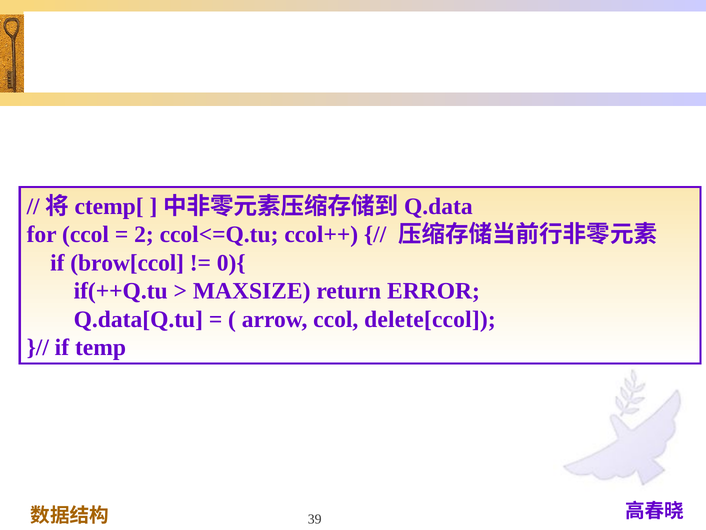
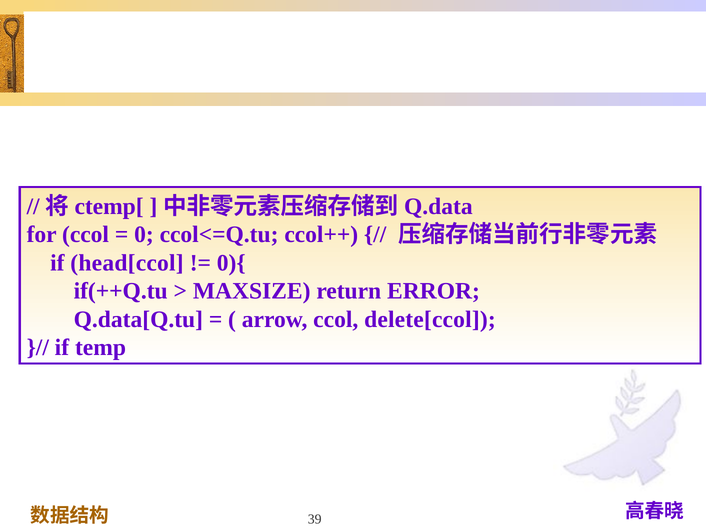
2: 2 -> 0 (144, 234)
brow[ccol: brow[ccol -> head[ccol (127, 263)
